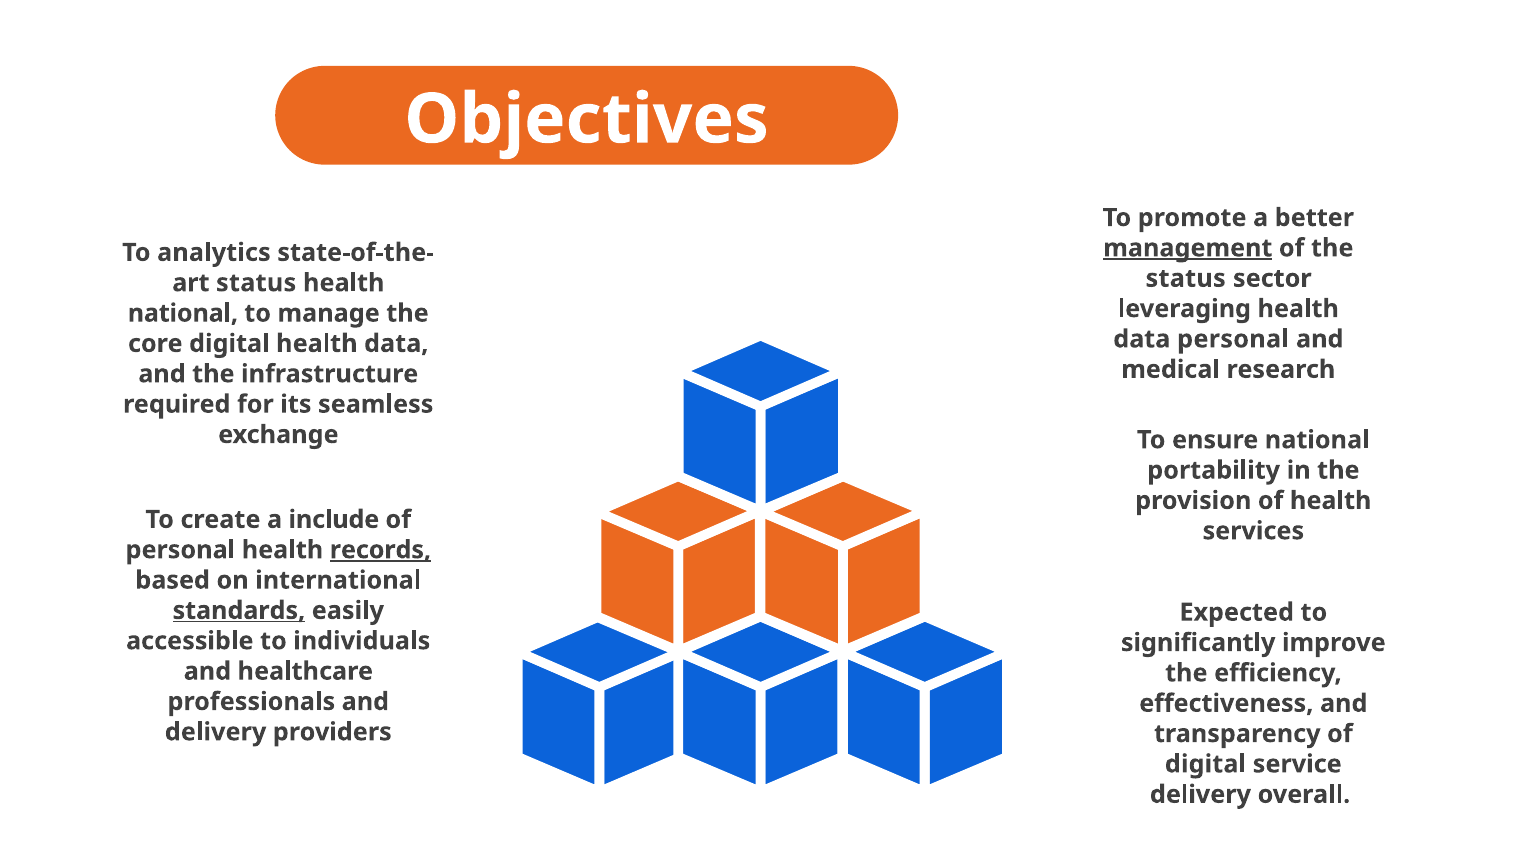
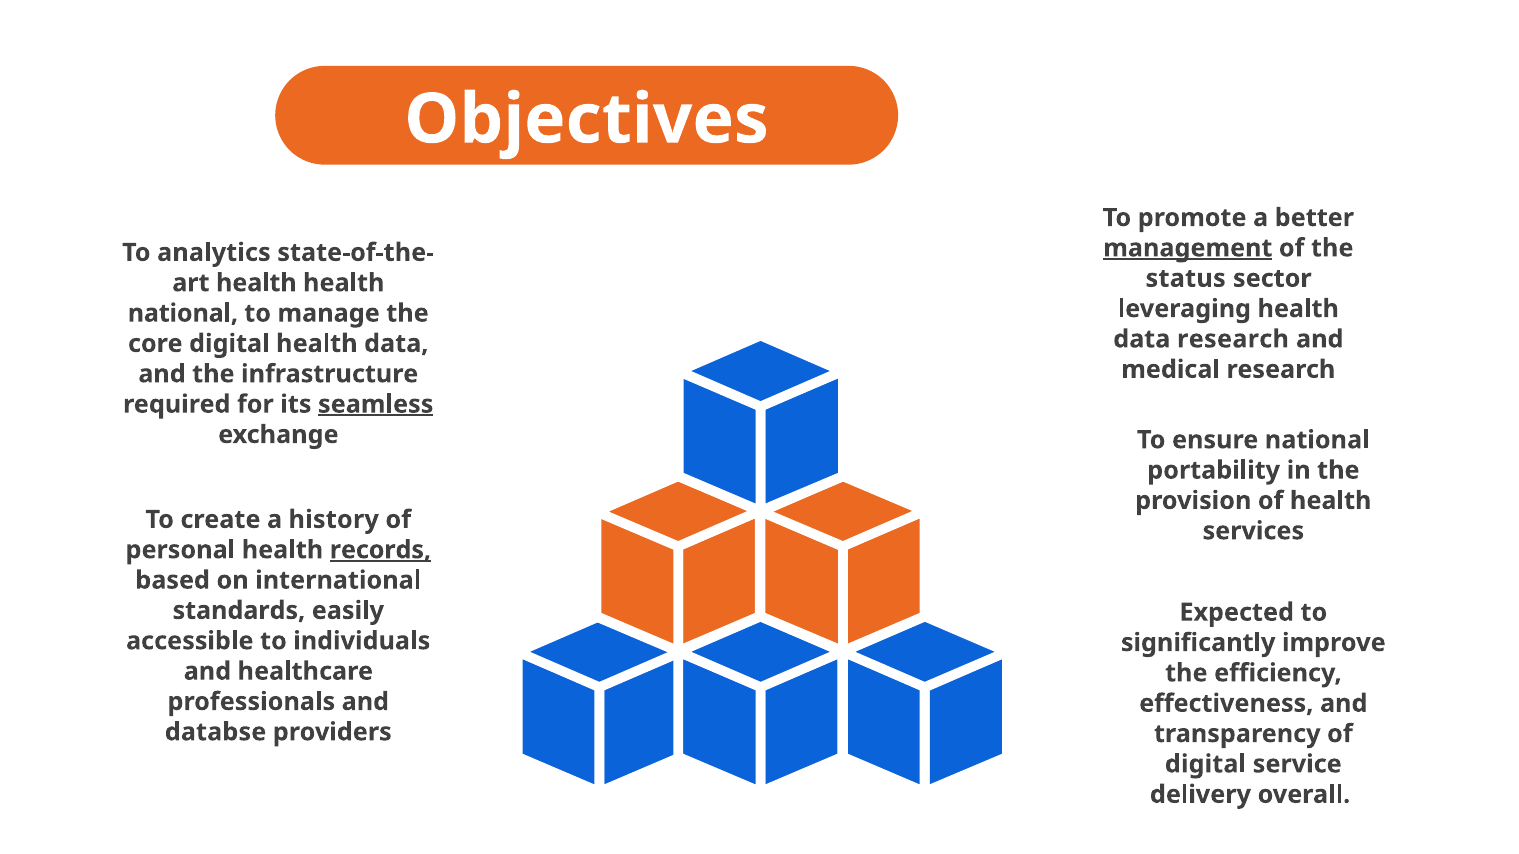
status: status -> health (256, 283)
data personal: personal -> research (1233, 339)
seamless underline: none -> present (376, 405)
include: include -> history (334, 520)
standards underline: present -> none (239, 611)
delivery: delivery -> databse (216, 732)
